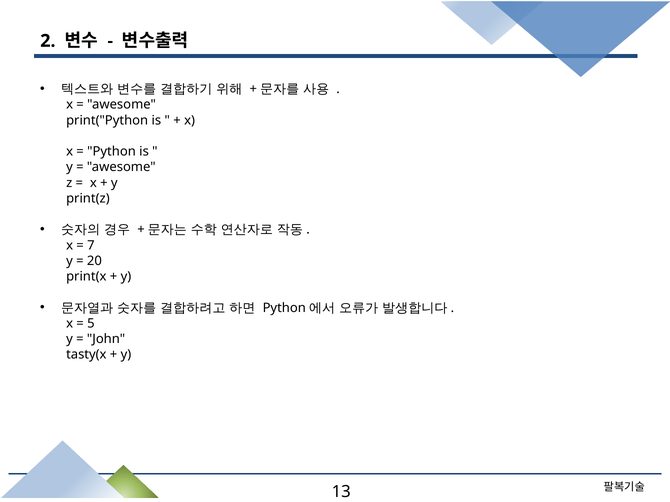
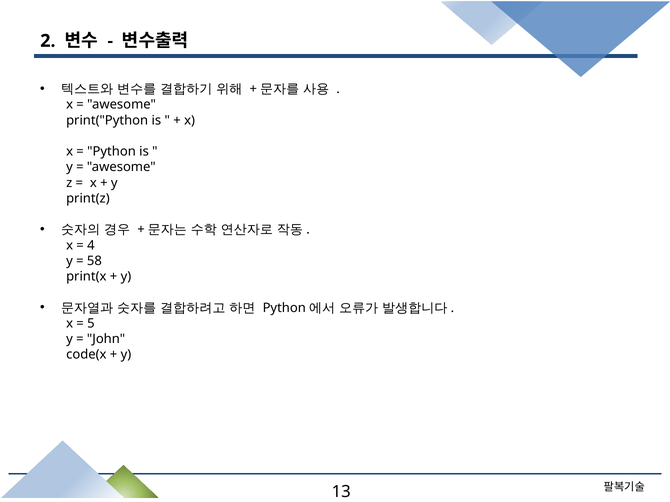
7: 7 -> 4 (91, 246)
20: 20 -> 58 (94, 261)
tasty(x: tasty(x -> code(x (86, 355)
